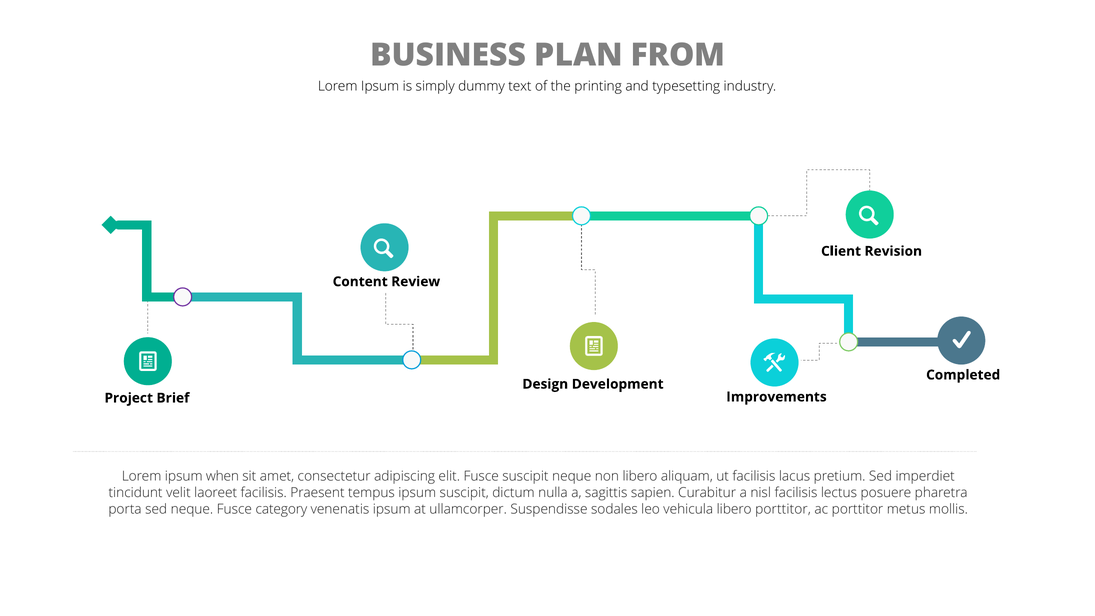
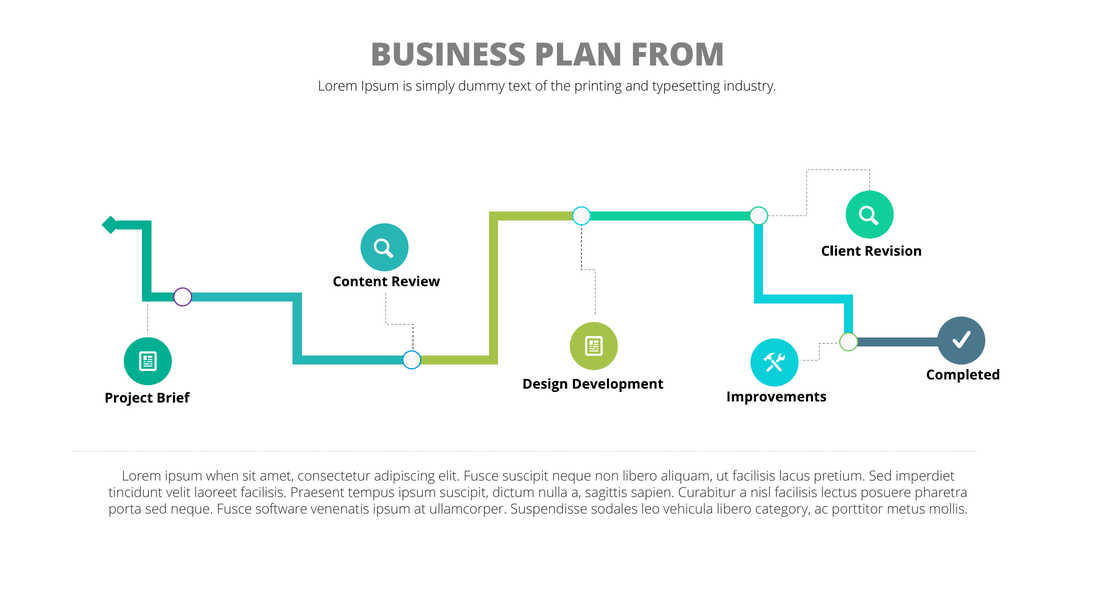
category: category -> software (281, 509)
libero porttitor: porttitor -> category (783, 509)
